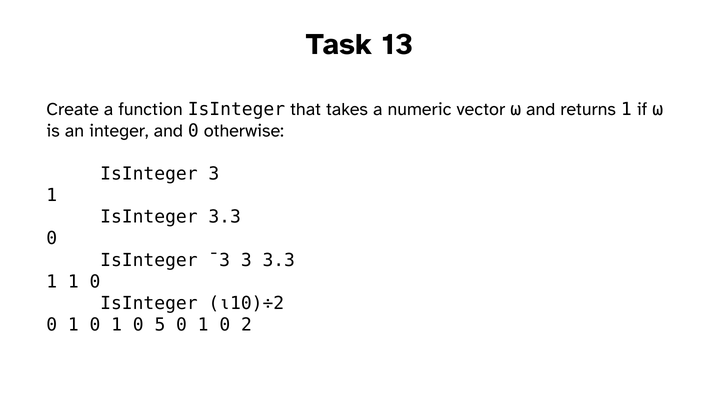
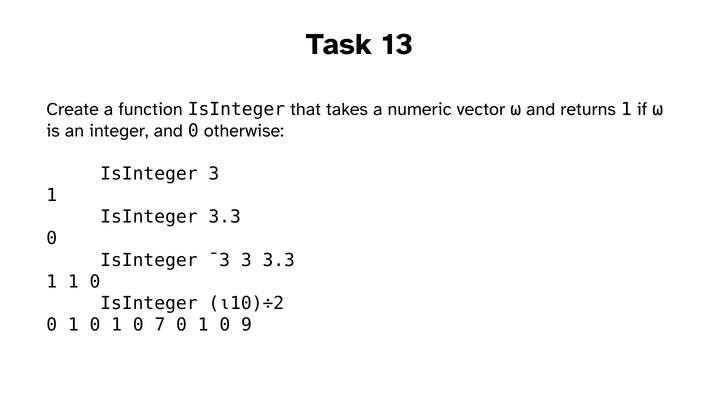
5: 5 -> 7 (160, 325)
2: 2 -> 9 (246, 325)
